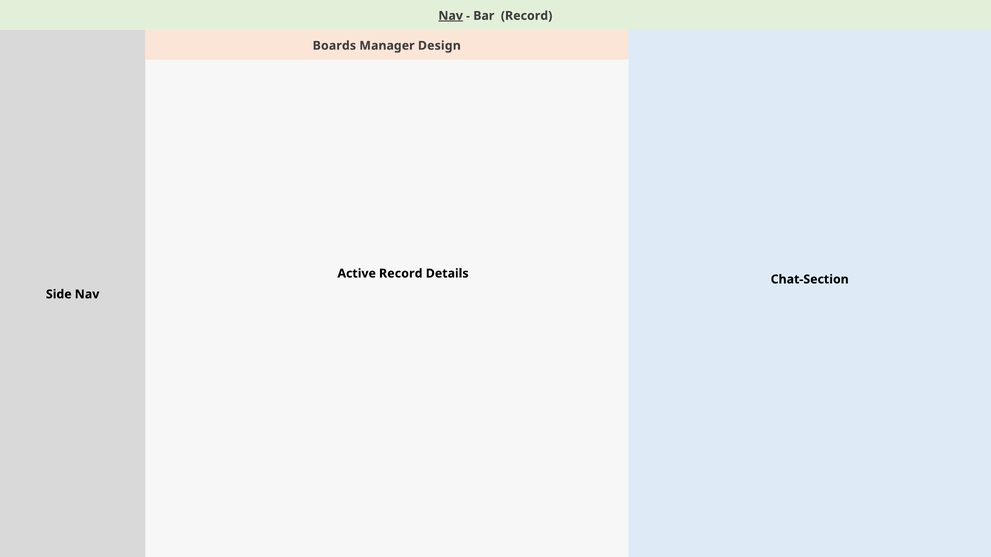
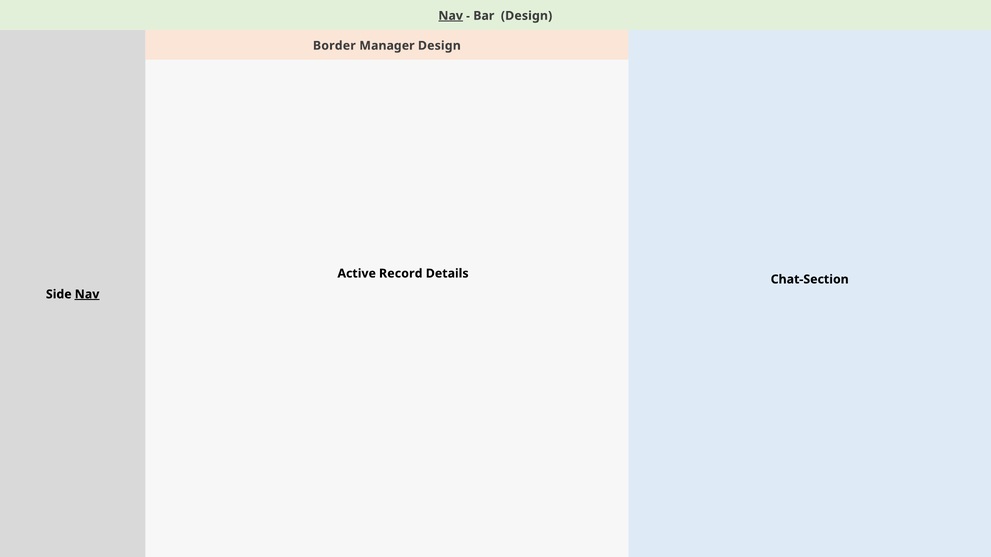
Bar Record: Record -> Design (527, 16)
Boards: Boards -> Border (334, 46)
Nav underline: none -> present (87, 294)
